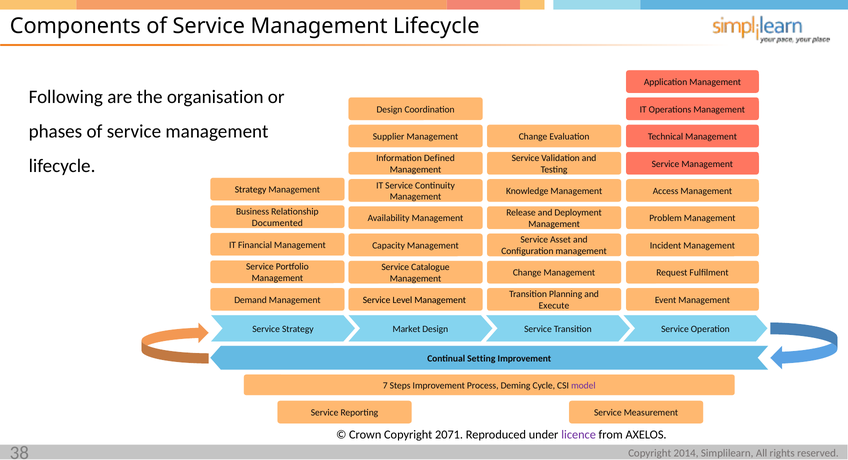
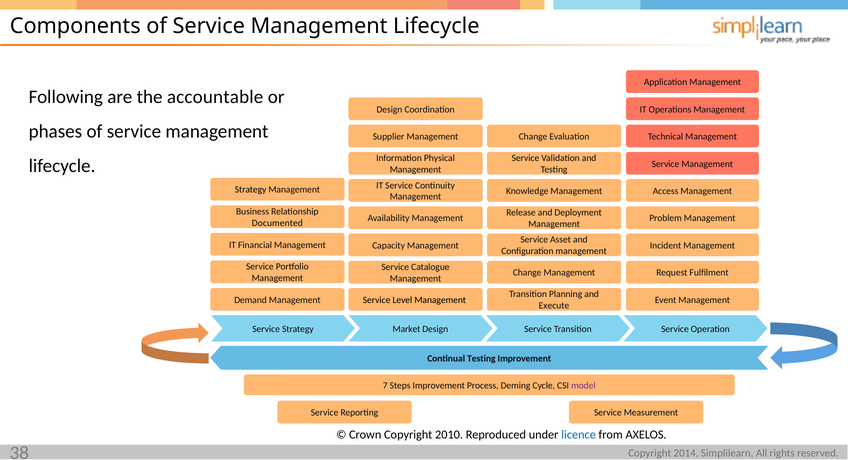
organisation: organisation -> accountable (215, 97)
Defined: Defined -> Physical (439, 158)
Continual Setting: Setting -> Testing (481, 358)
2071: 2071 -> 2010 (449, 435)
licence colour: purple -> blue (579, 435)
